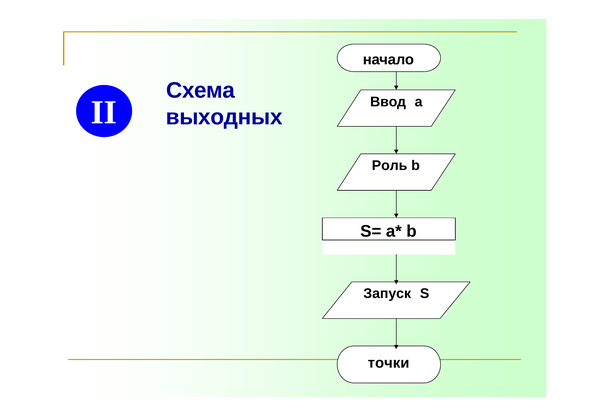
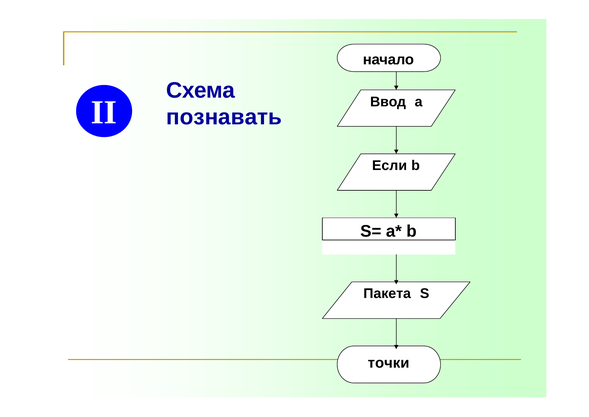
выходных: выходных -> познавать (224, 117)
Роль: Роль -> Если (390, 166)
Запуск: Запуск -> Пакета (387, 293)
